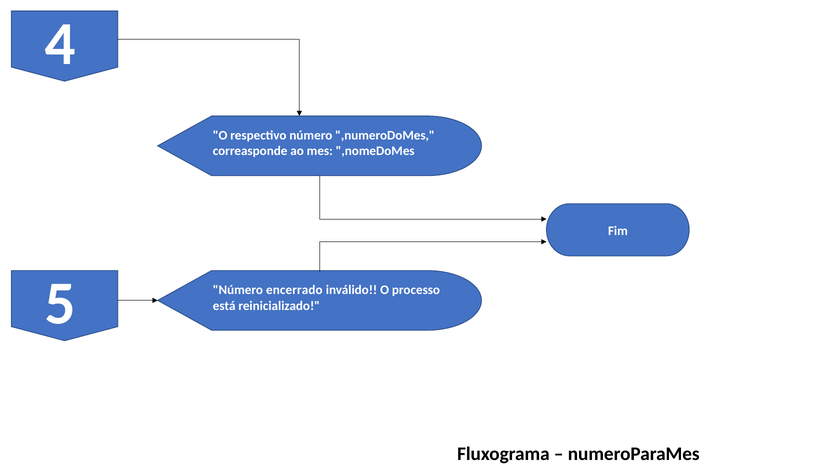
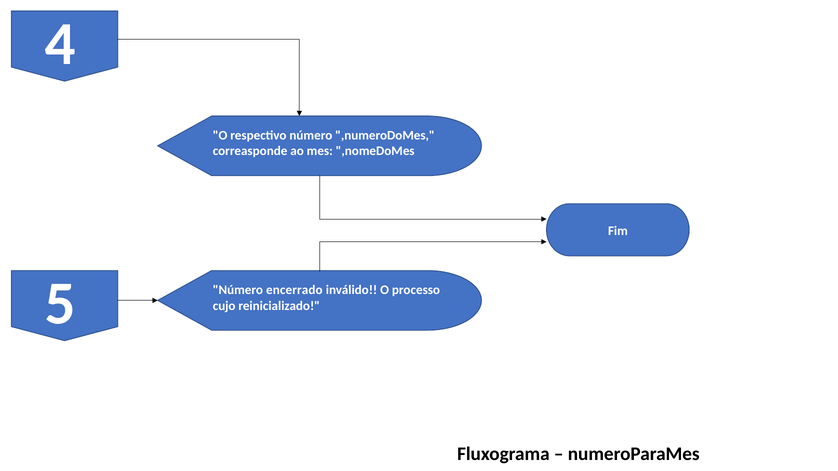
está: está -> cujo (224, 306)
